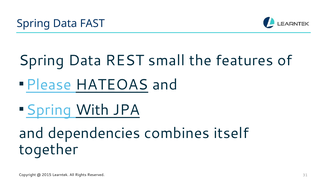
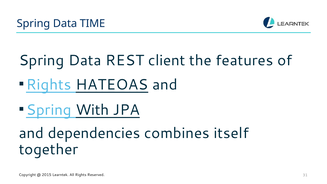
FAST: FAST -> TIME (92, 23)
small: small -> client (167, 60)
Please: Please -> Rights (49, 85)
